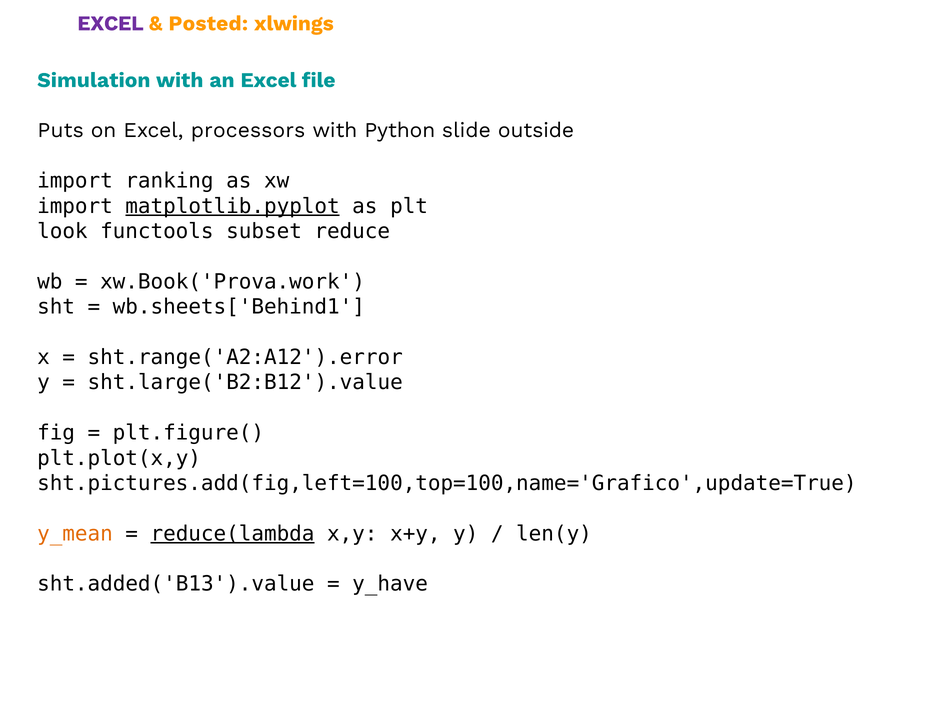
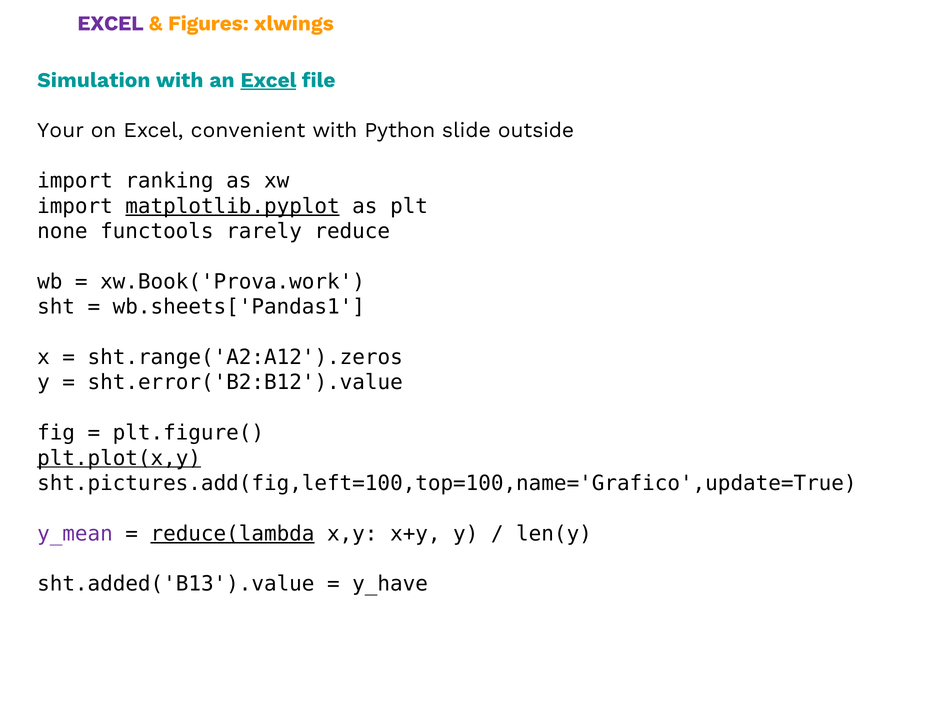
Posted: Posted -> Figures (208, 23)
Excel underline: none -> present (268, 80)
Puts: Puts -> Your (61, 130)
processors: processors -> convenient (248, 130)
look: look -> none (62, 231)
subset: subset -> rarely (264, 231)
wb.sheets['Behind1: wb.sheets['Behind1 -> wb.sheets['Pandas1 (239, 307)
sht.range('A2:A12').error: sht.range('A2:A12').error -> sht.range('A2:A12').zeros (245, 357)
sht.large('B2:B12').value: sht.large('B2:B12').value -> sht.error('B2:B12').value (245, 382)
plt.plot(x,y underline: none -> present (119, 458)
y_mean colour: orange -> purple (75, 533)
